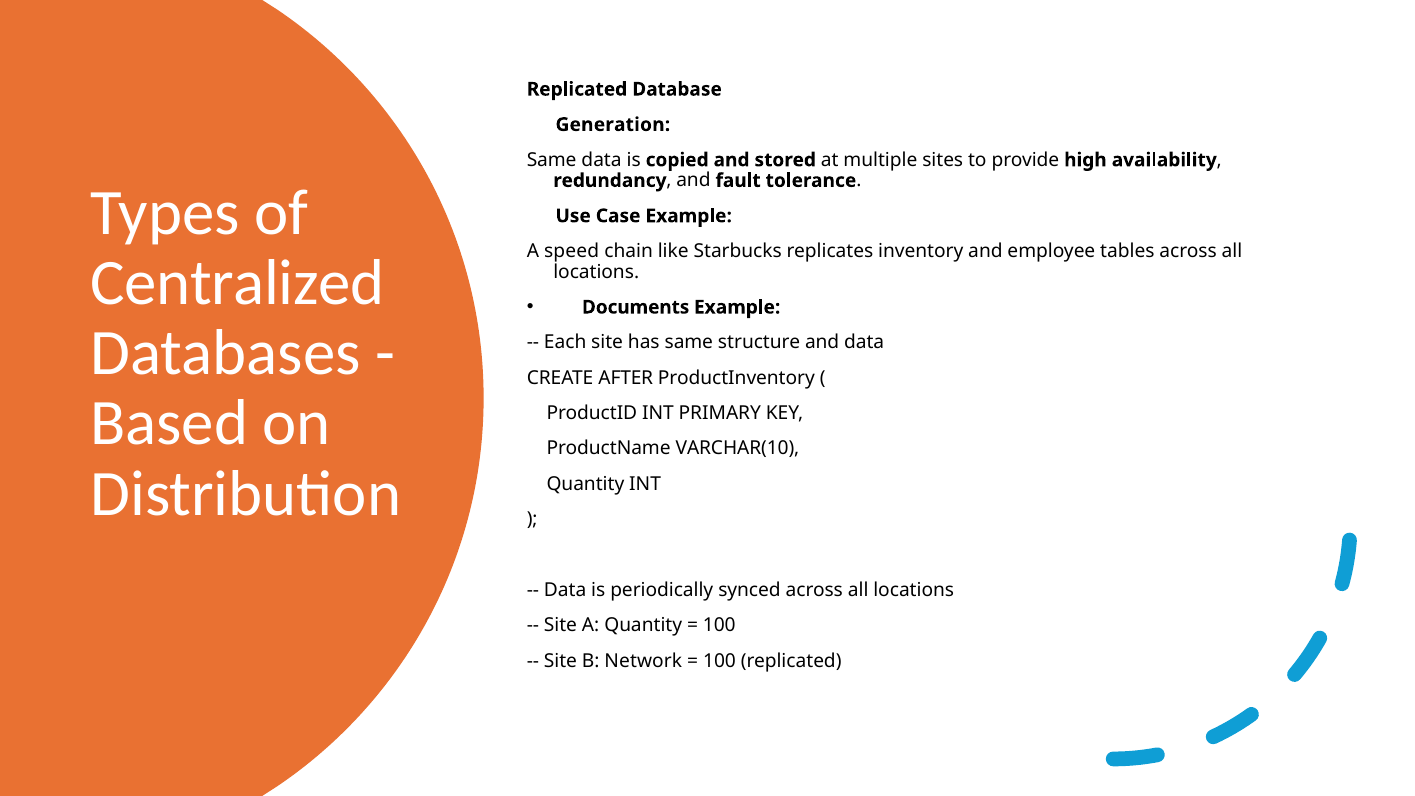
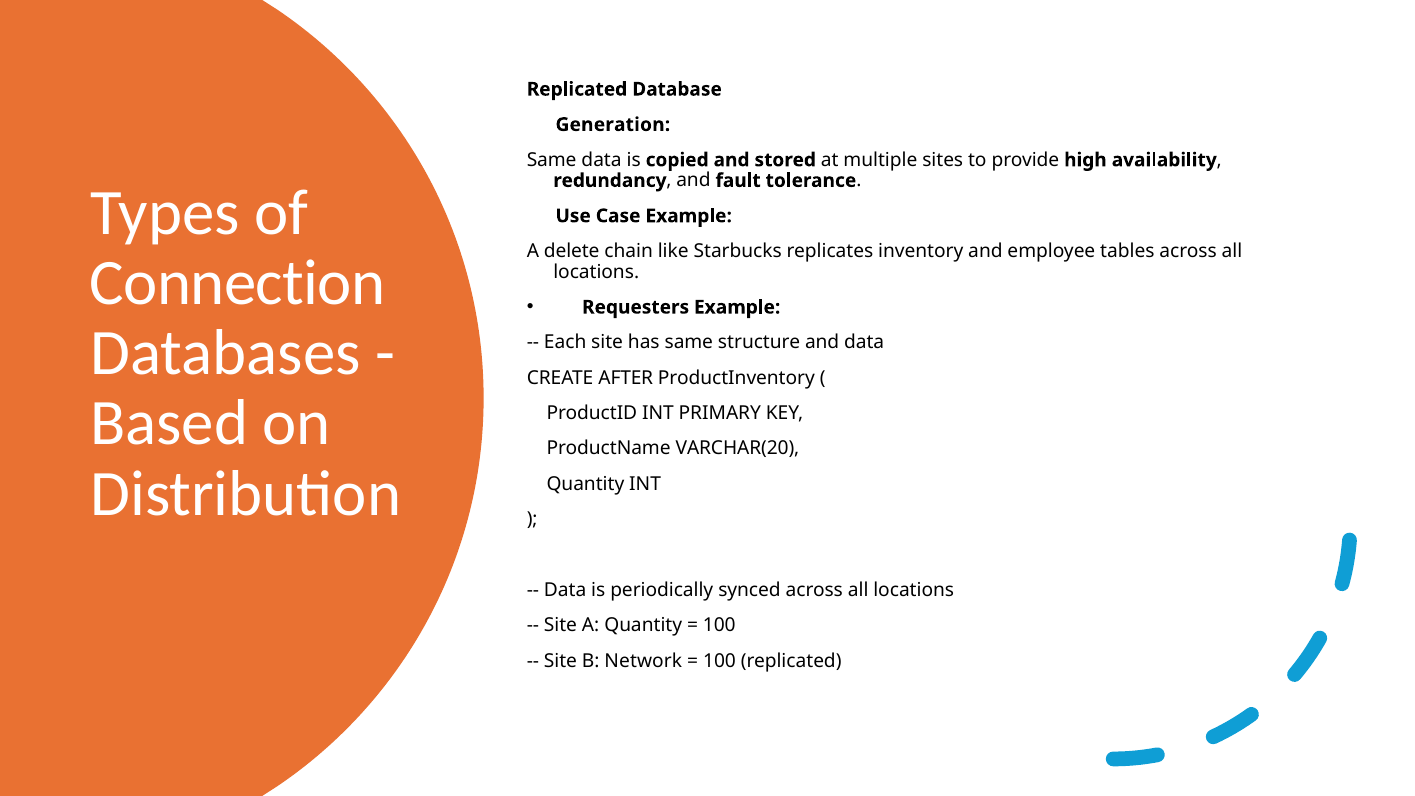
speed: speed -> delete (572, 251)
Centralized: Centralized -> Connection (238, 283)
Documents: Documents -> Requesters (636, 307)
VARCHAR(10: VARCHAR(10 -> VARCHAR(20 (737, 449)
